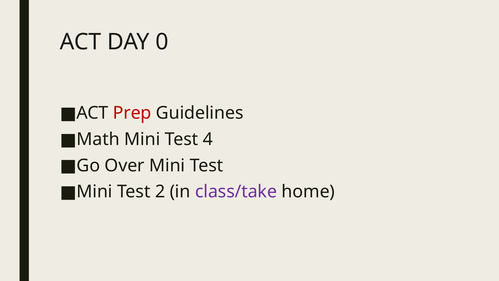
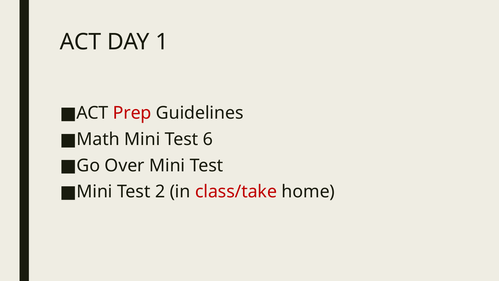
0: 0 -> 1 (162, 42)
4: 4 -> 6 (208, 139)
class/take colour: purple -> red (236, 192)
